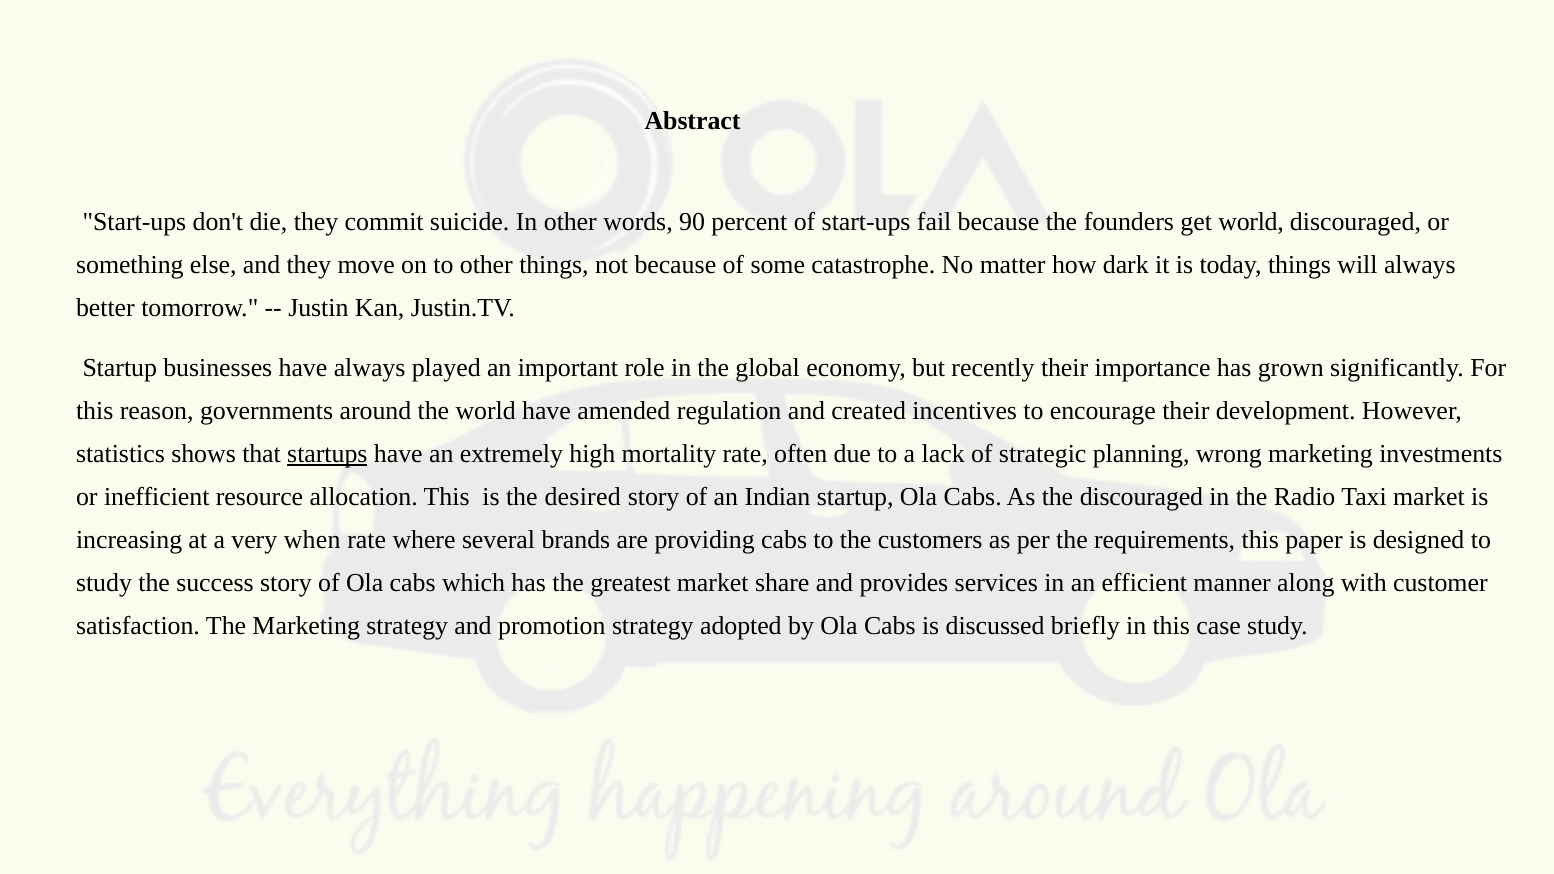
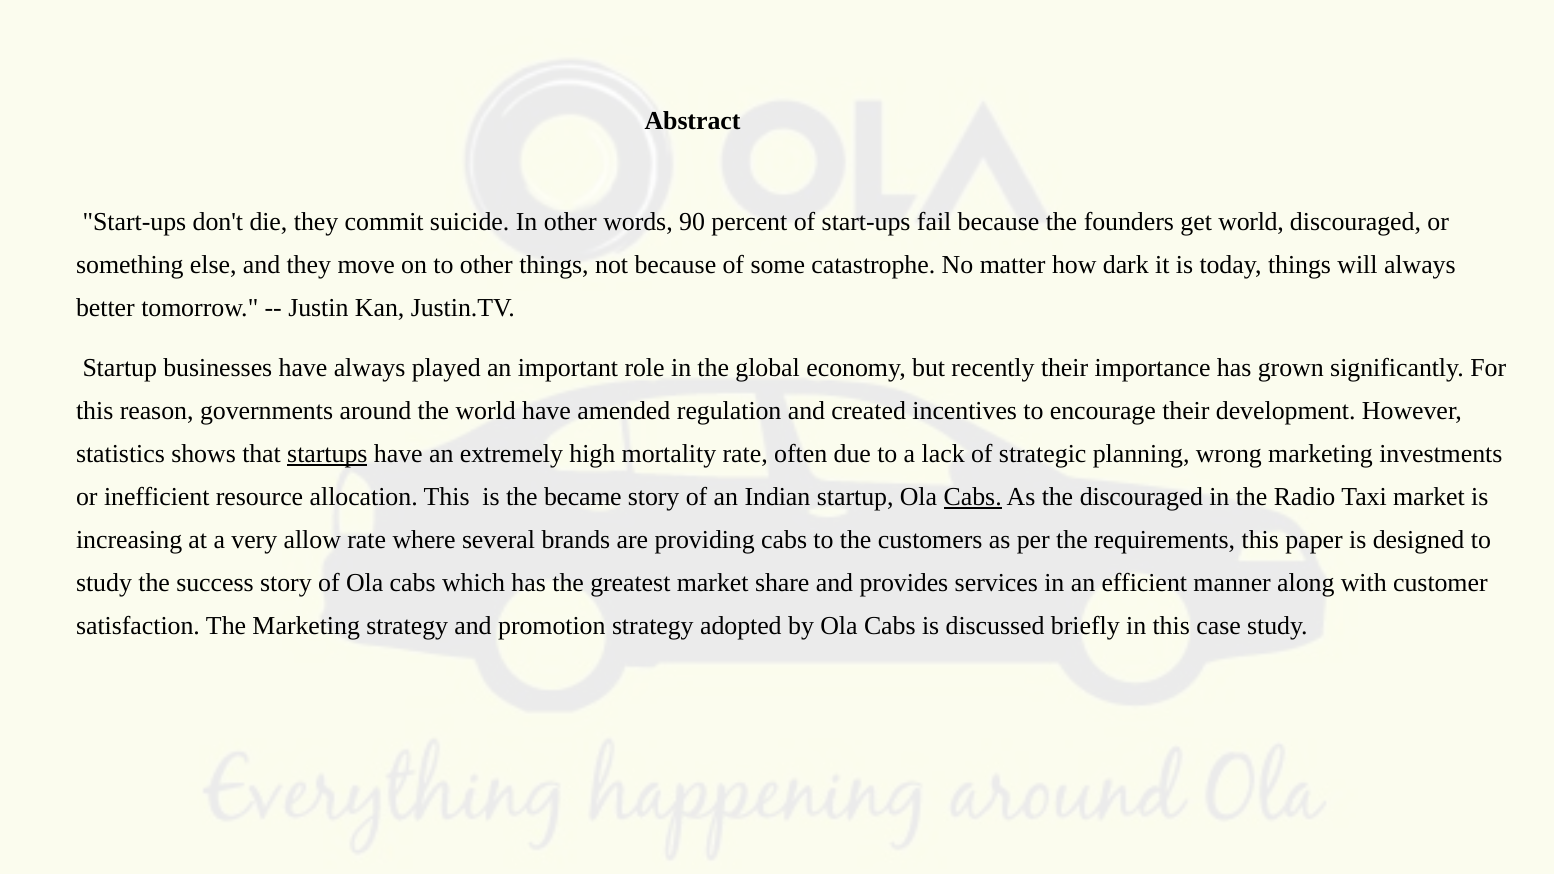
desired: desired -> became (583, 497)
Cabs underline: none -> present (973, 497)
when: when -> allow (312, 540)
